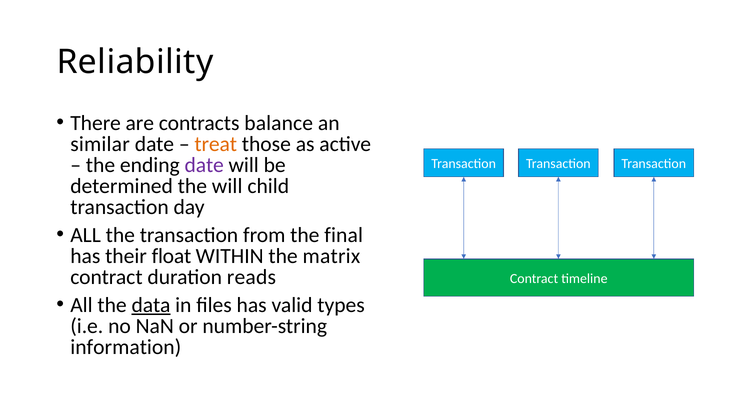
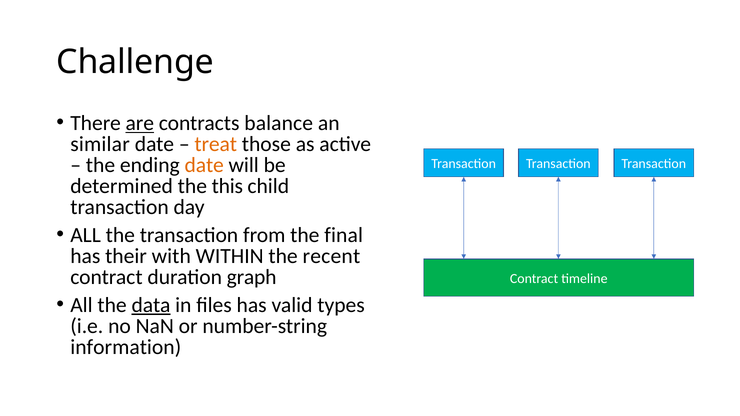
Reliability: Reliability -> Challenge (135, 62)
are underline: none -> present (140, 123)
date colour: purple -> orange (204, 165)
the will: will -> this (227, 186)
float: float -> with (171, 256)
matrix: matrix -> recent (331, 256)
reads: reads -> graph (252, 277)
